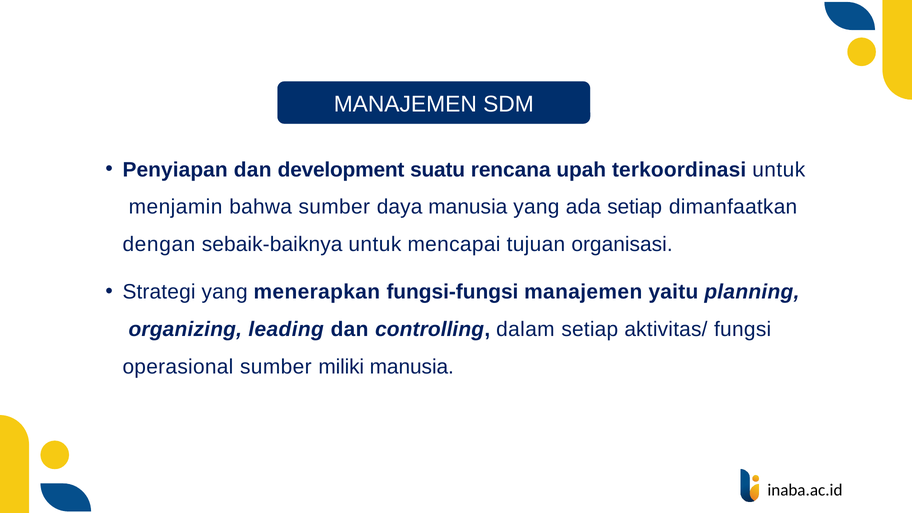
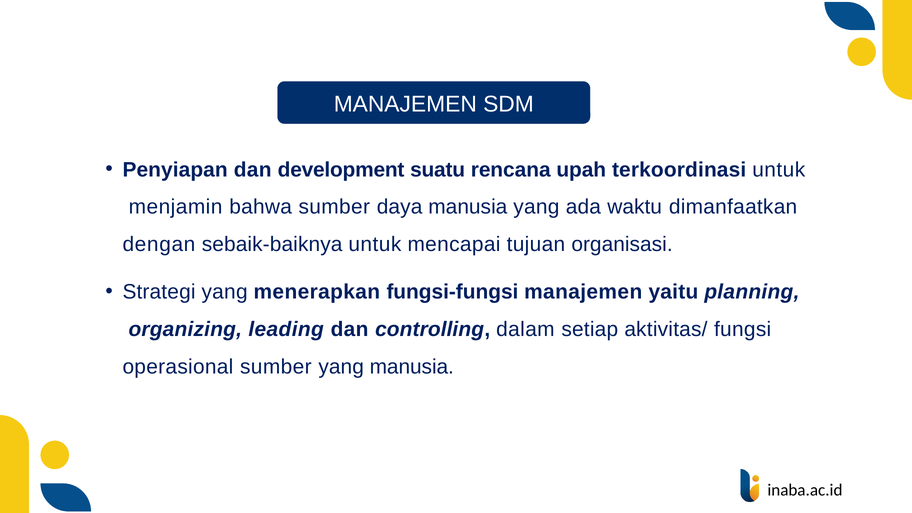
ada setiap: setiap -> waktu (635, 207)
sumber miliki: miliki -> yang (341, 367)
